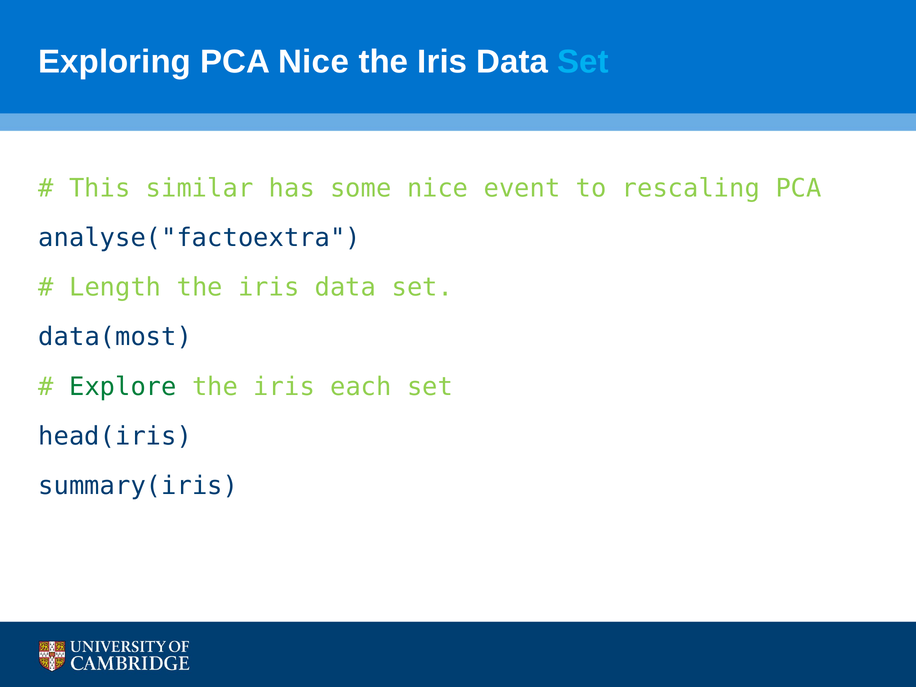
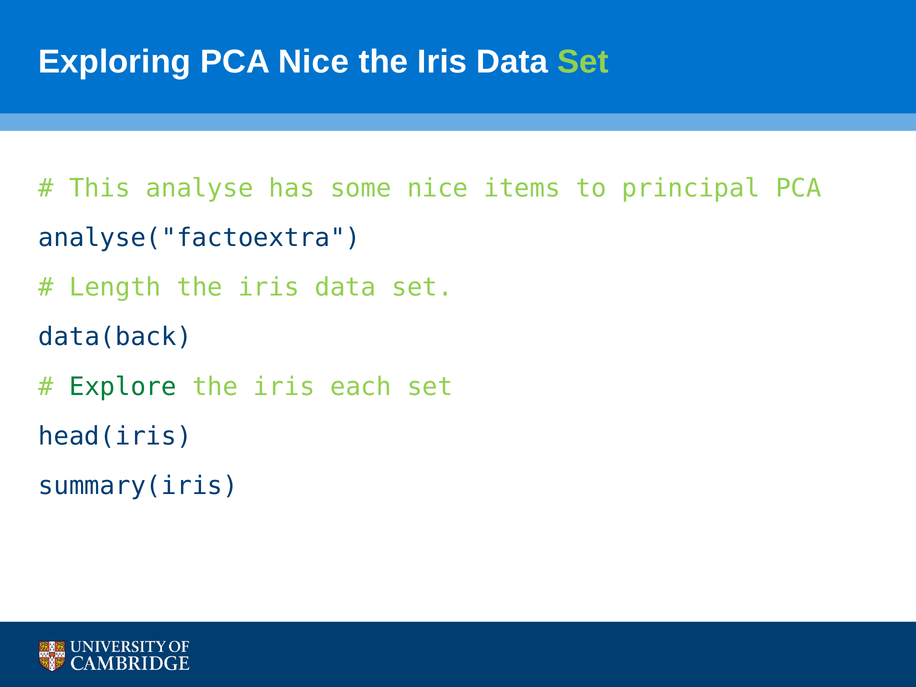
Set colour: light blue -> light green (583, 62)
similar: similar -> analyse (200, 188)
event: event -> items (522, 188)
rescaling: rescaling -> principal (691, 188)
data(most: data(most -> data(back (115, 337)
